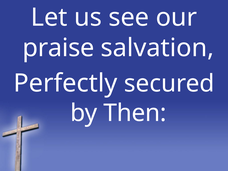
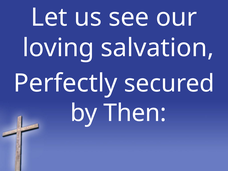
praise: praise -> loving (58, 48)
